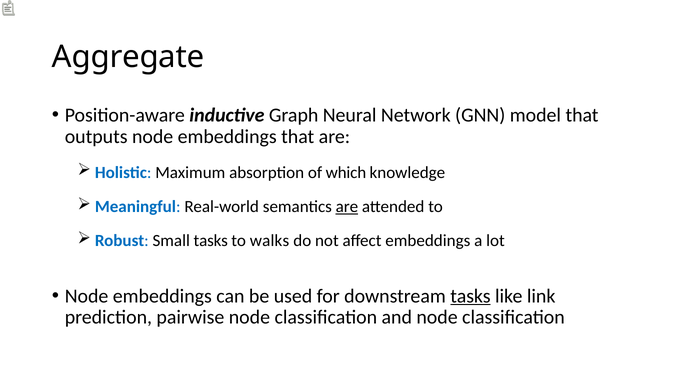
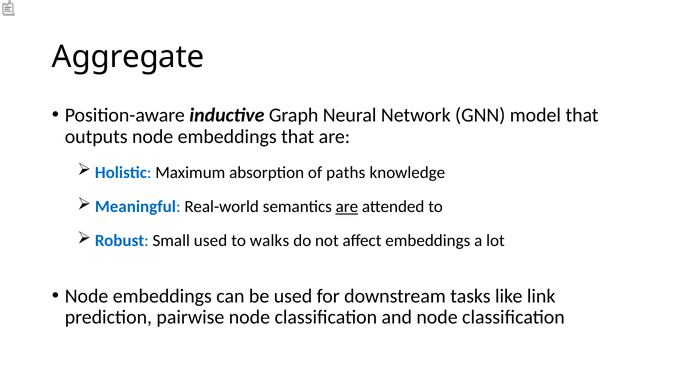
which: which -> paths (346, 173)
Small tasks: tasks -> used (211, 241)
tasks underline: present -> none (470, 297)
